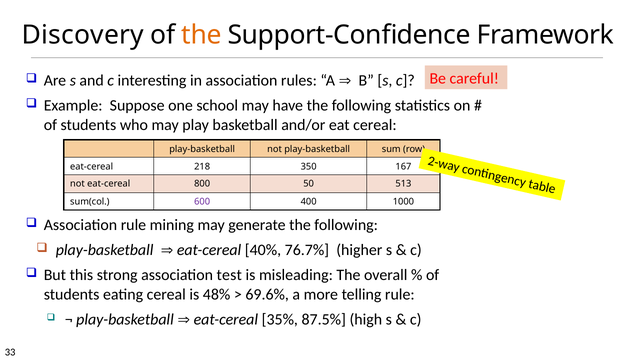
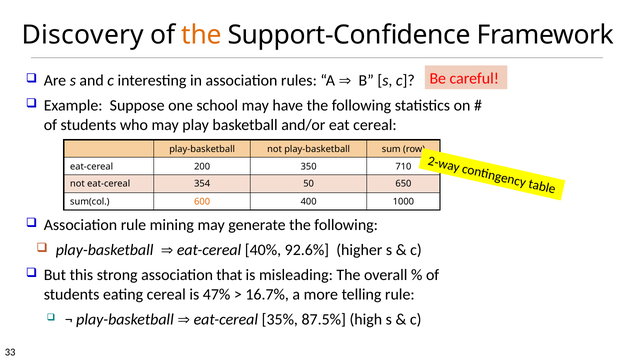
218: 218 -> 200 (202, 166)
167: 167 -> 710 (403, 166)
800: 800 -> 354 (202, 184)
513: 513 -> 650 (403, 184)
600 colour: purple -> orange (202, 202)
76.7%: 76.7% -> 92.6% (307, 250)
test: test -> that (229, 275)
48%: 48% -> 47% (217, 294)
69.6%: 69.6% -> 16.7% (267, 294)
